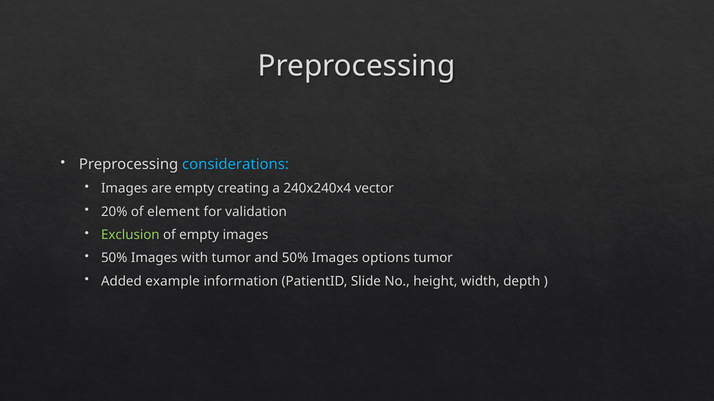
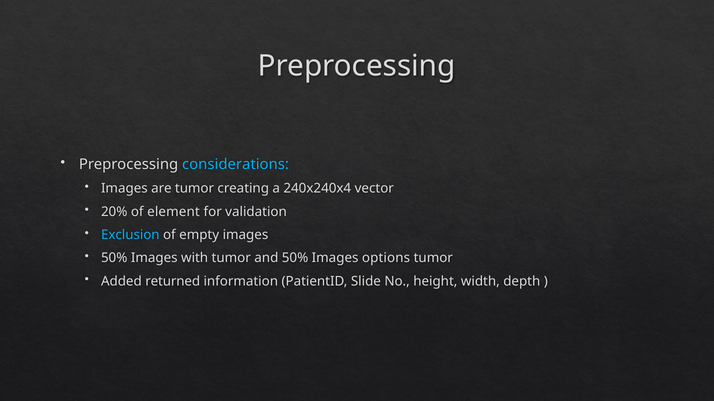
are empty: empty -> tumor (195, 189)
Exclusion colour: light green -> light blue (130, 235)
example: example -> returned (173, 282)
